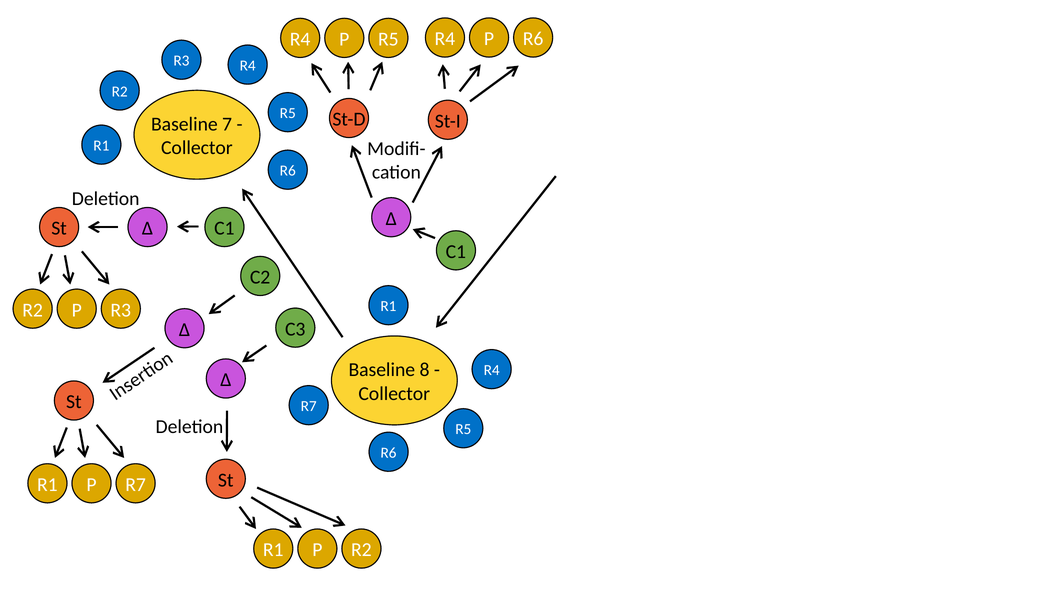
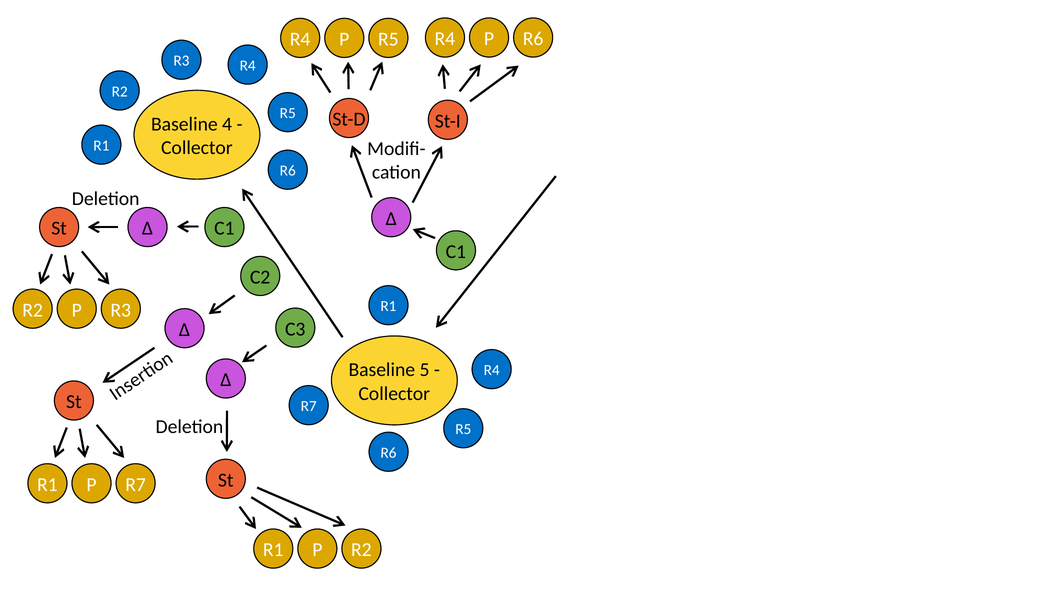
7: 7 -> 4 (227, 124)
8: 8 -> 5 (425, 370)
